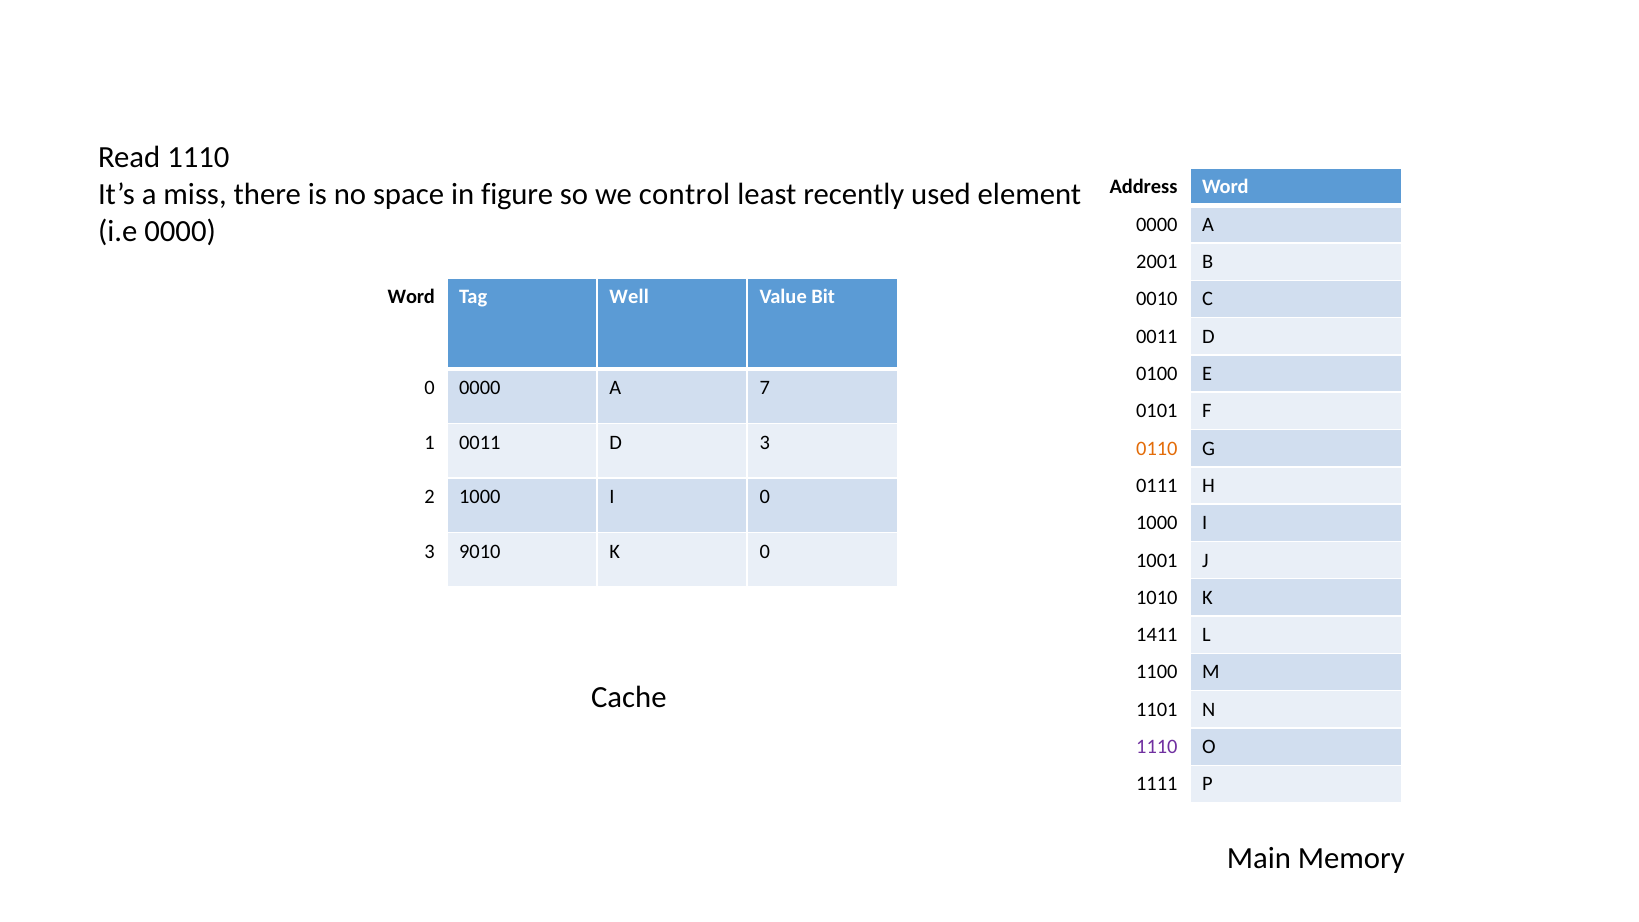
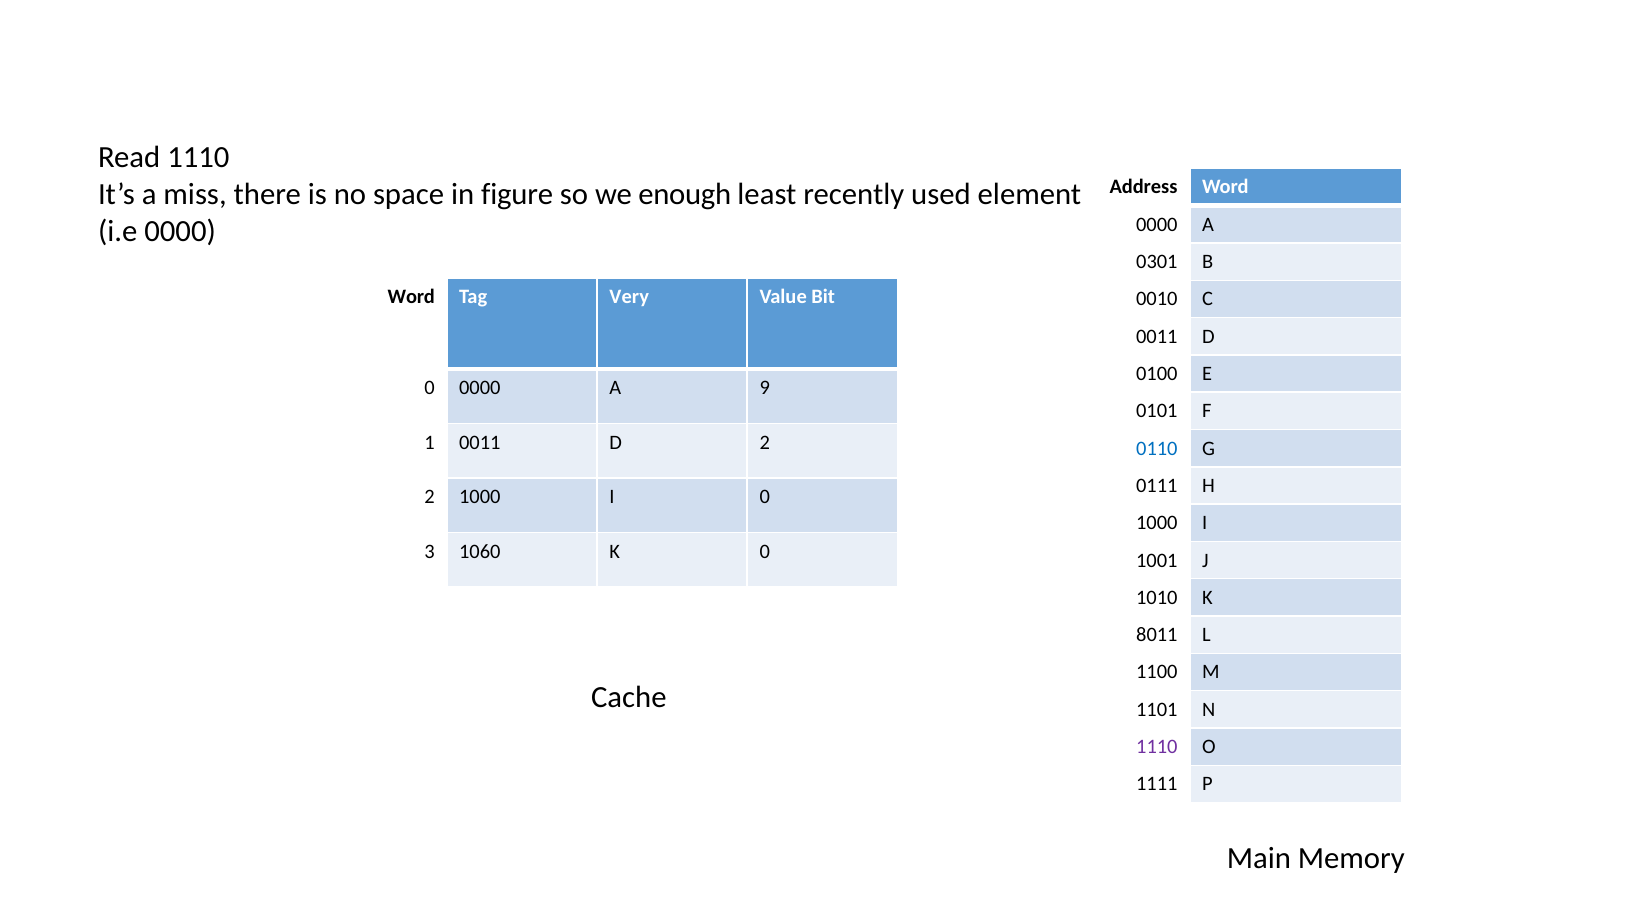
control: control -> enough (685, 194)
2001: 2001 -> 0301 (1157, 262)
Well: Well -> Very (629, 297)
7: 7 -> 9 (765, 388)
D 3: 3 -> 2 (765, 442)
0110 colour: orange -> blue (1157, 448)
9010: 9010 -> 1060 (480, 551)
1411: 1411 -> 8011 (1157, 635)
